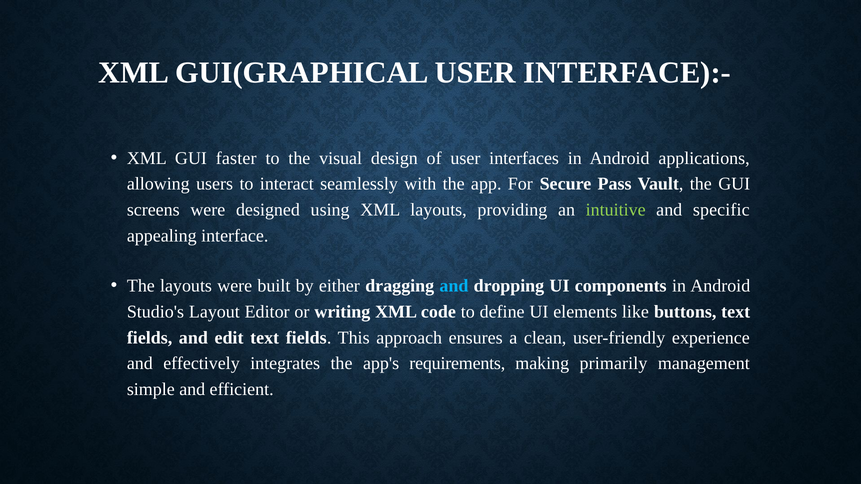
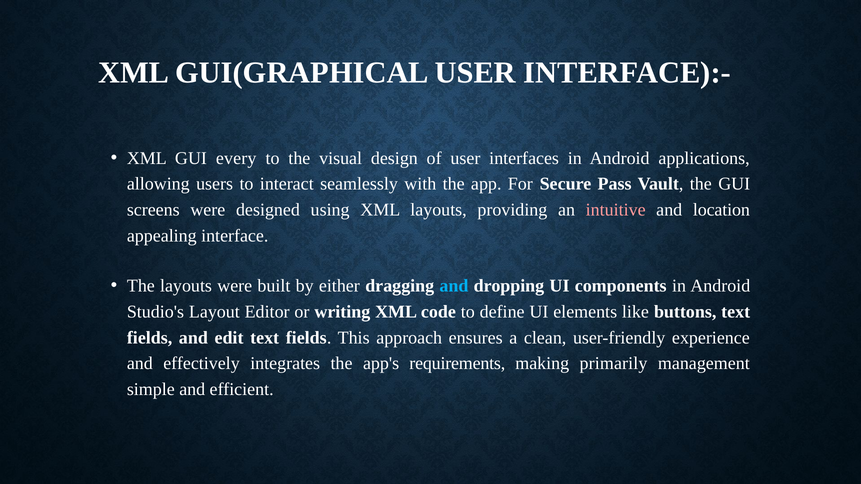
faster: faster -> every (236, 158)
intuitive colour: light green -> pink (616, 210)
specific: specific -> location (721, 210)
